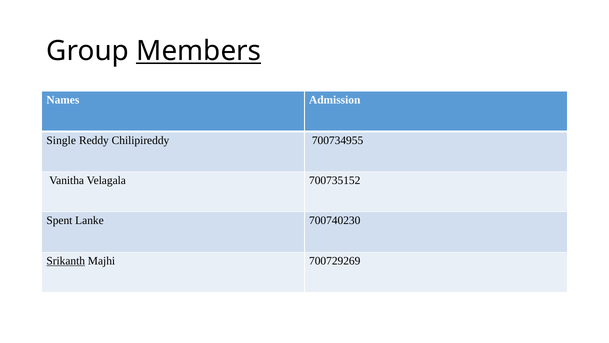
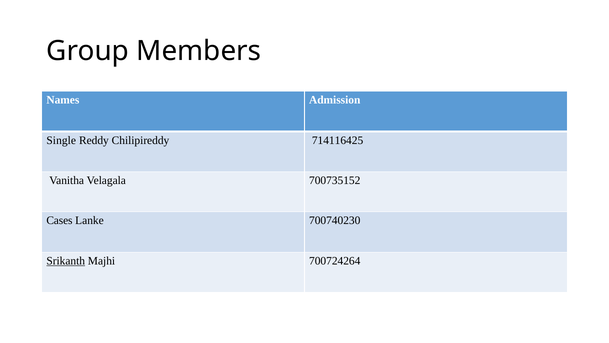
Members underline: present -> none (199, 51)
700734955: 700734955 -> 714116425 (338, 140)
Spent: Spent -> Cases (59, 220)
700729269: 700729269 -> 700724264 (335, 261)
